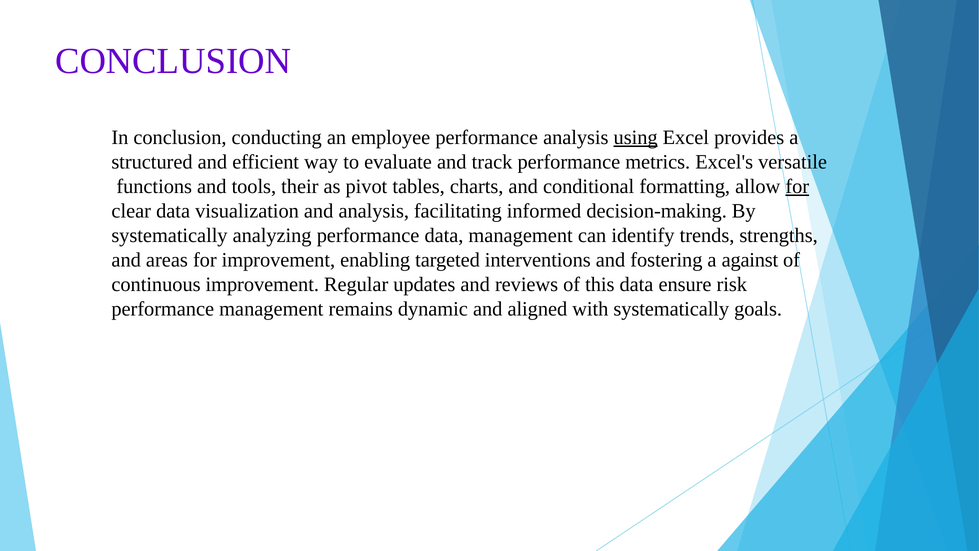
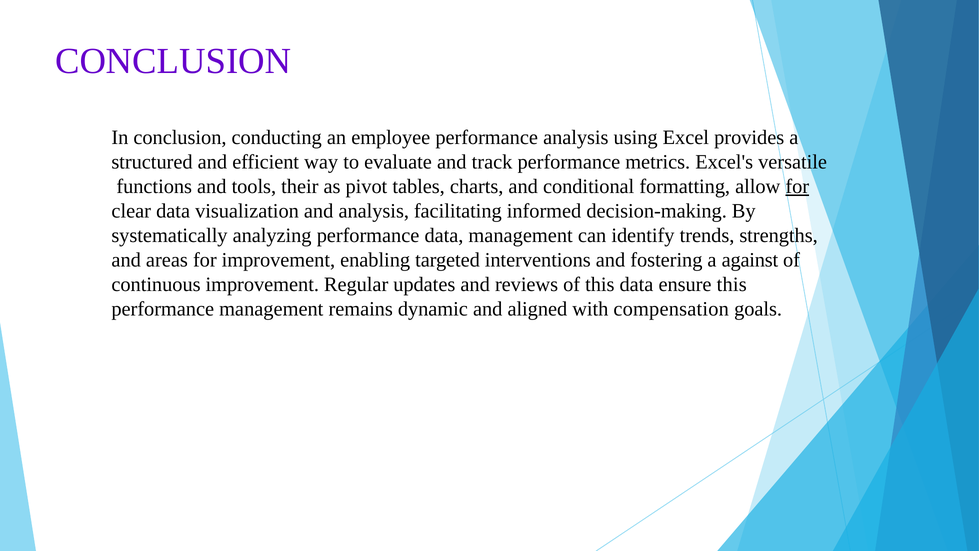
using underline: present -> none (636, 137)
ensure risk: risk -> this (732, 284)
with systematically: systematically -> compensation (671, 309)
